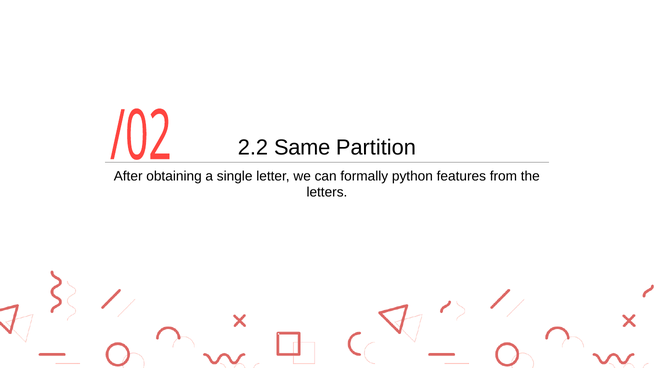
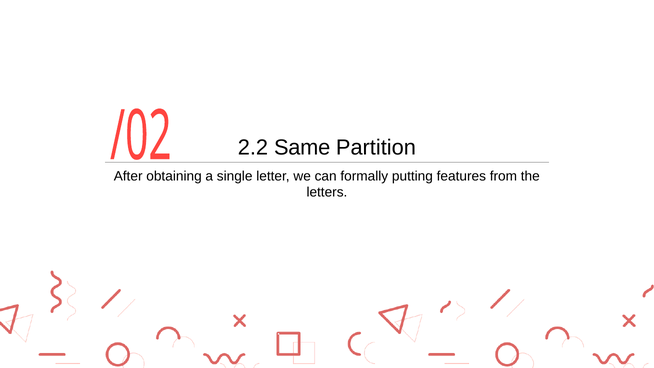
python: python -> putting (412, 176)
